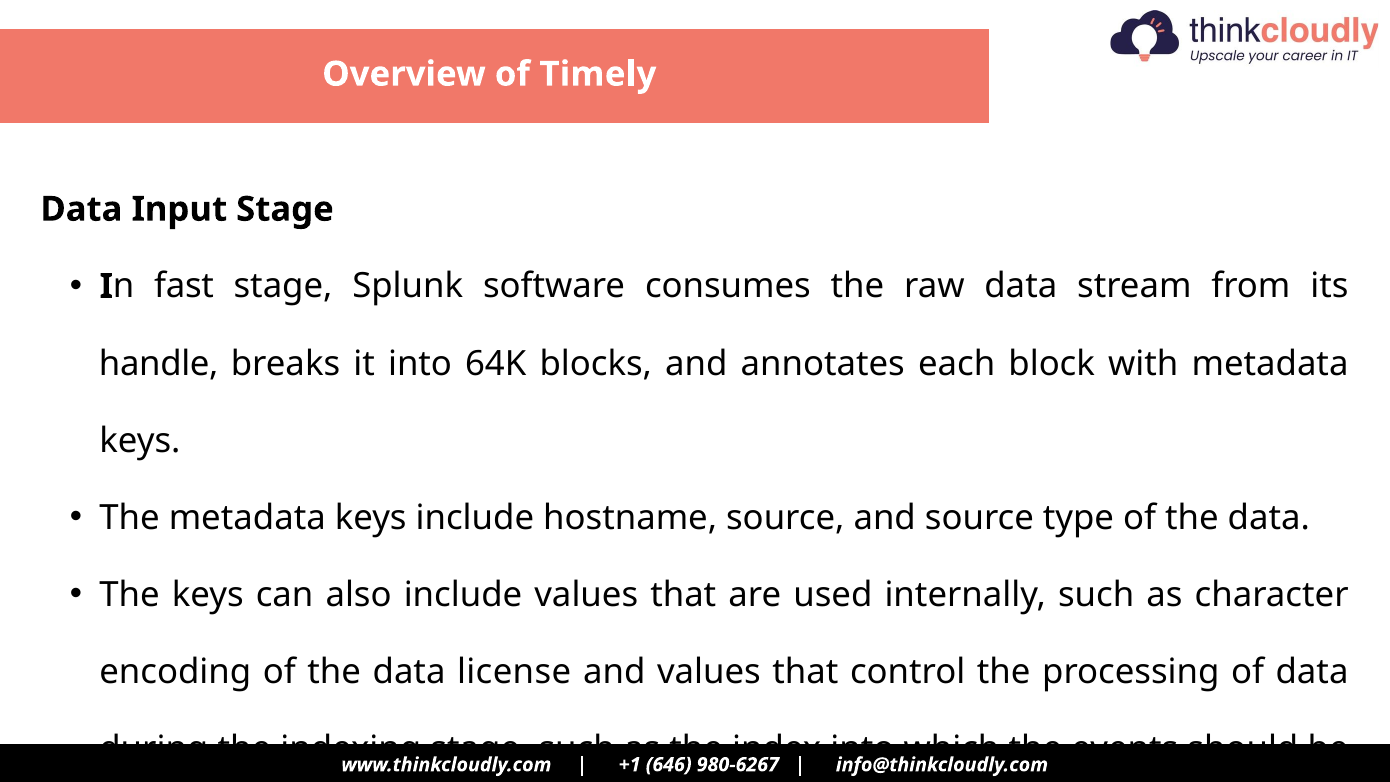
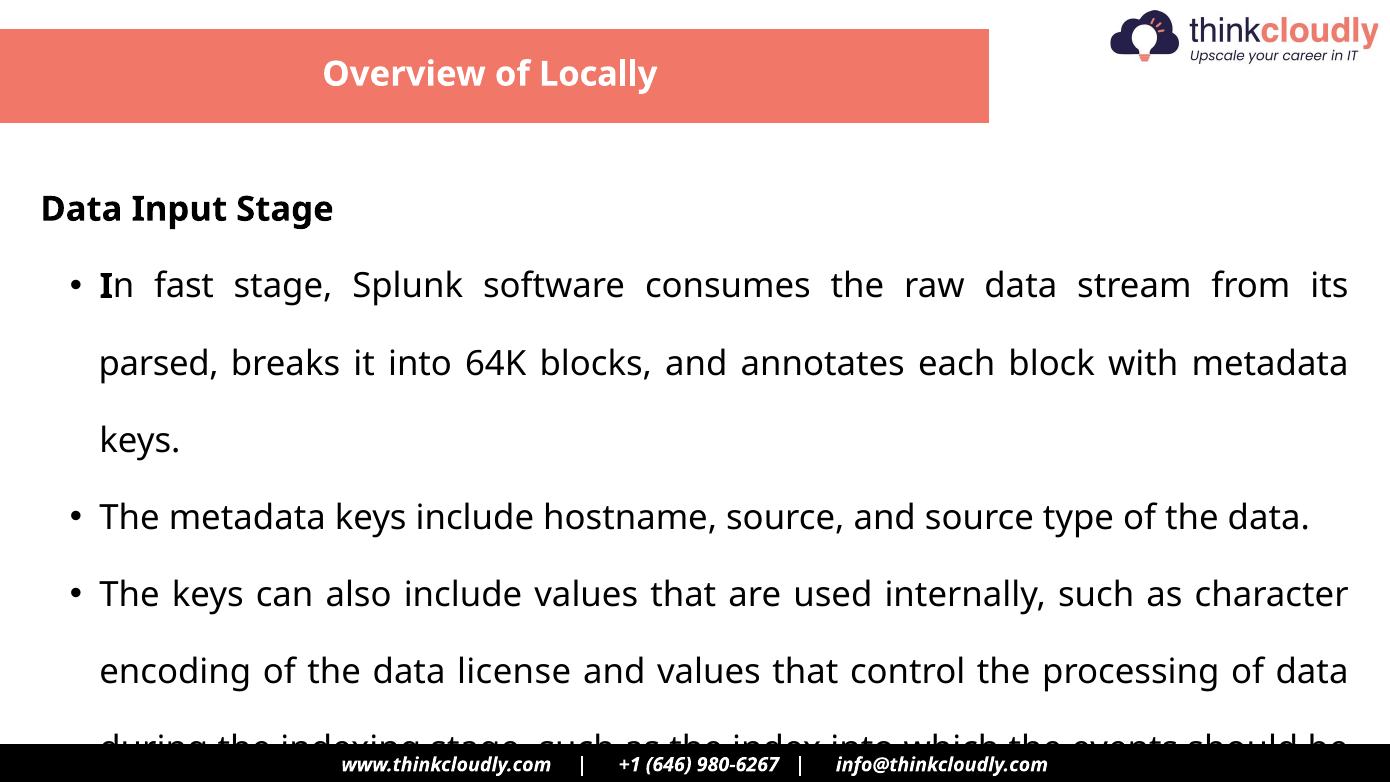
Timely: Timely -> Locally (598, 74)
handle: handle -> parsed (159, 364)
